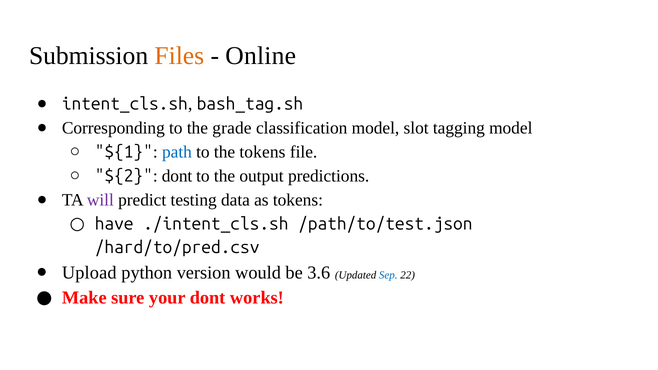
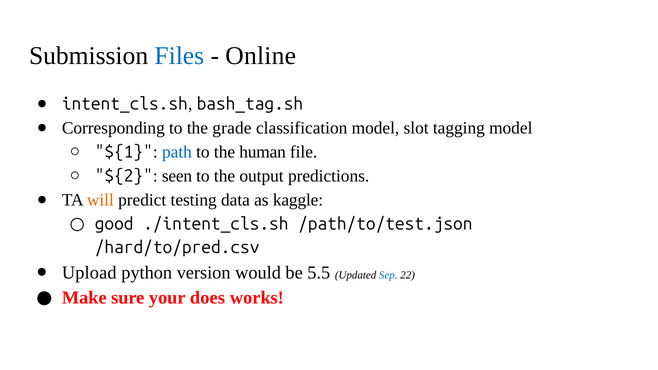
Files colour: orange -> blue (179, 56)
the tokens: tokens -> human (263, 152)
${2 dont: dont -> seen (177, 176)
will colour: purple -> orange (100, 200)
as tokens: tokens -> kaggle (298, 200)
have: have -> good (114, 224)
3.6: 3.6 -> 5.5 (319, 273)
your dont: dont -> does (207, 298)
